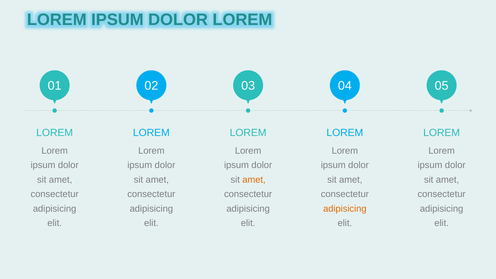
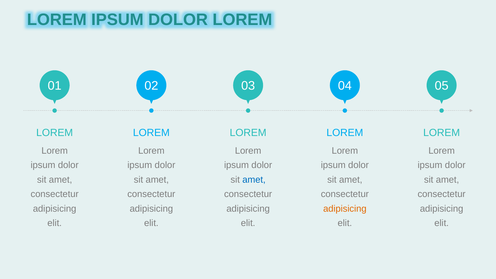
amet colour: orange -> blue (254, 180)
